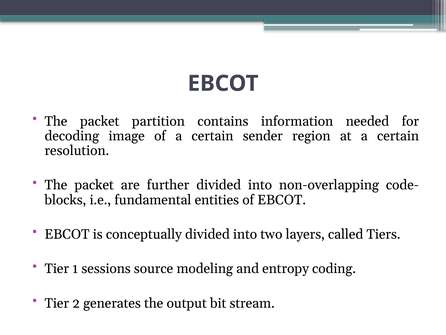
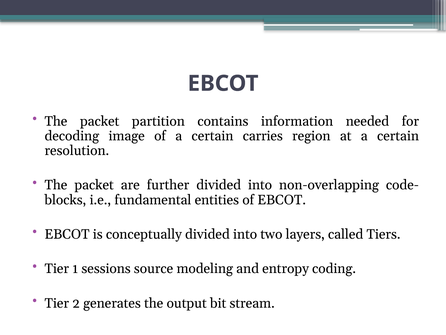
sender: sender -> carries (263, 136)
